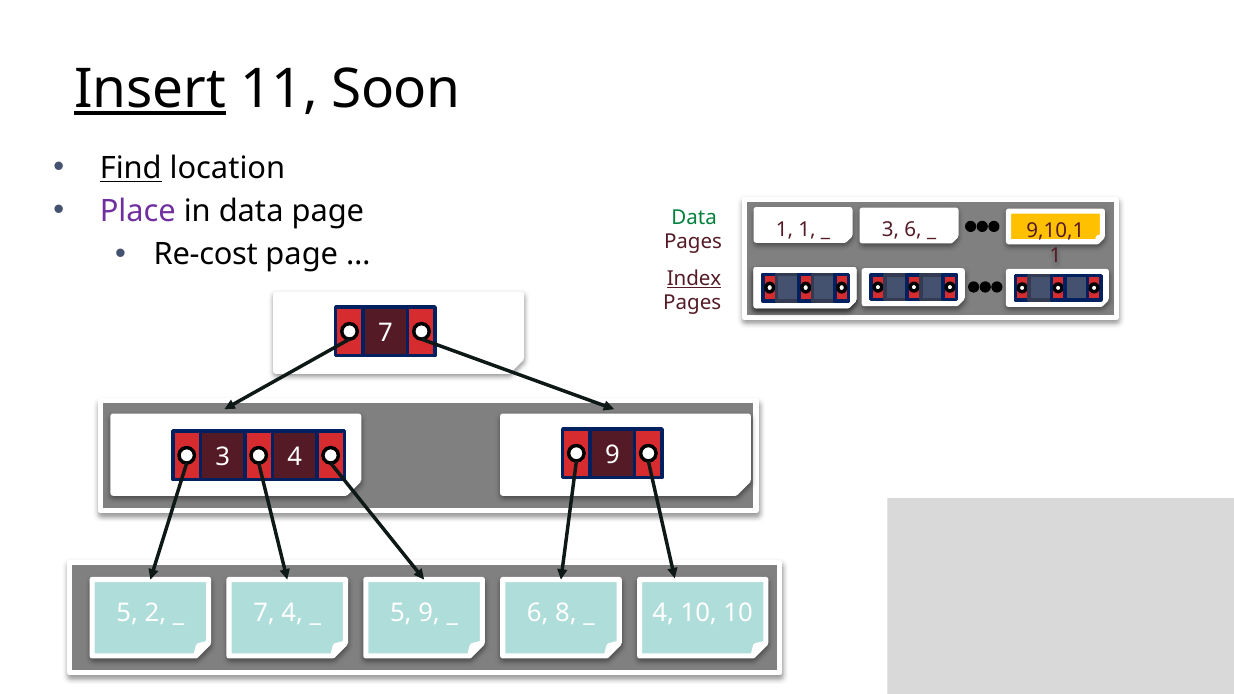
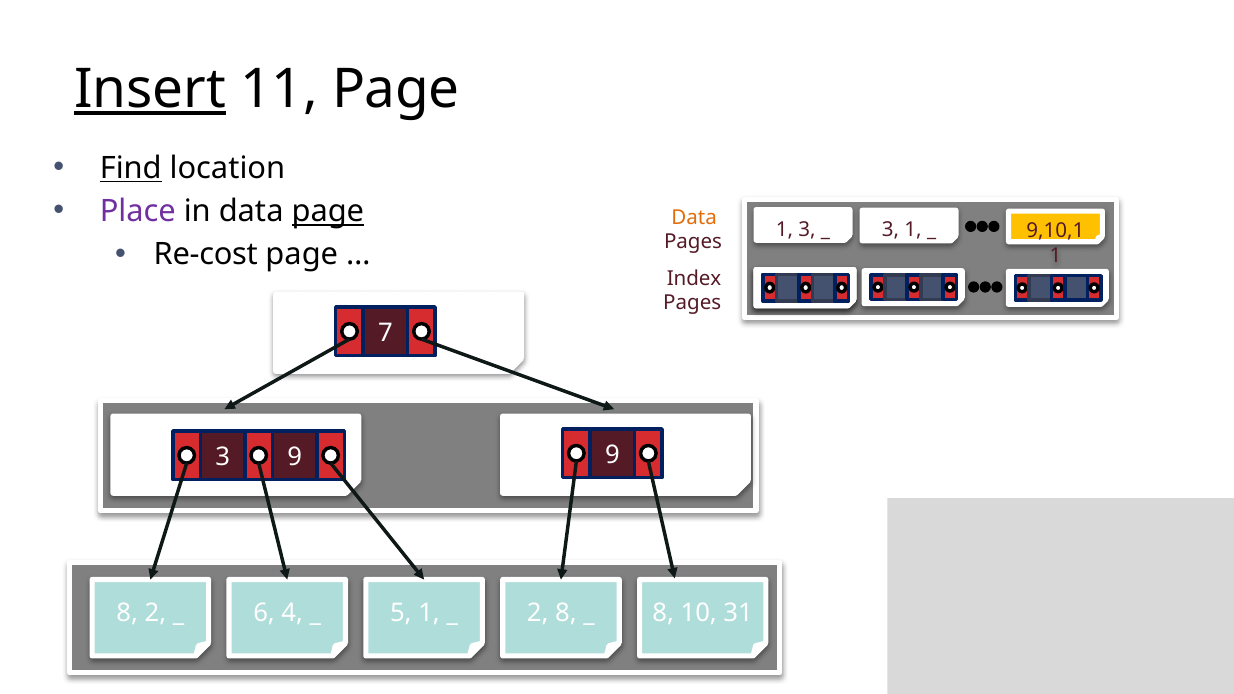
11 Soon: Soon -> Page (396, 89)
page underline: none -> present (328, 211)
Data colour: green -> orange (694, 217)
1 1: 1 -> 3 (807, 229)
3 6: 6 -> 1 (913, 230)
Index underline: present -> none (694, 278)
3 4: 4 -> 9 (295, 457)
5: 5 -> 8 (127, 613)
7: 7 -> 6 (264, 613)
5 9: 9 -> 1 (429, 613)
6: 6 -> 2 (538, 613)
4: 4 -> 8 (663, 613)
10 10: 10 -> 31 (738, 613)
